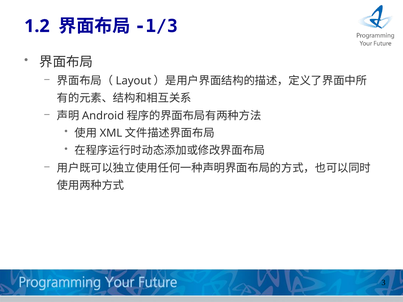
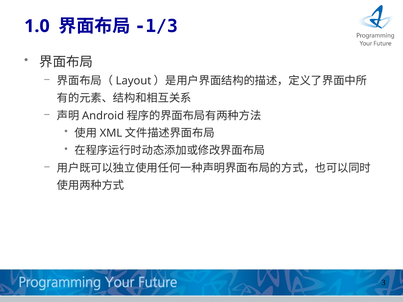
1.2: 1.2 -> 1.0 (37, 26)
